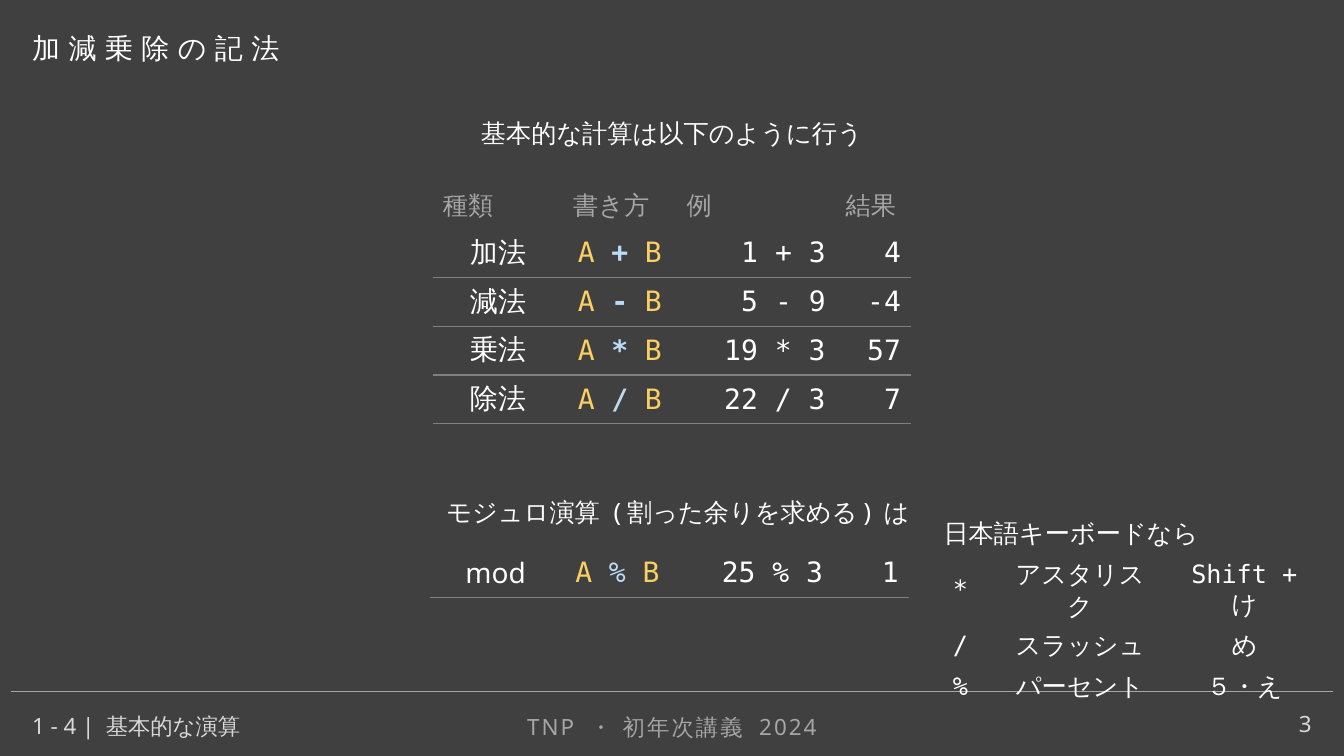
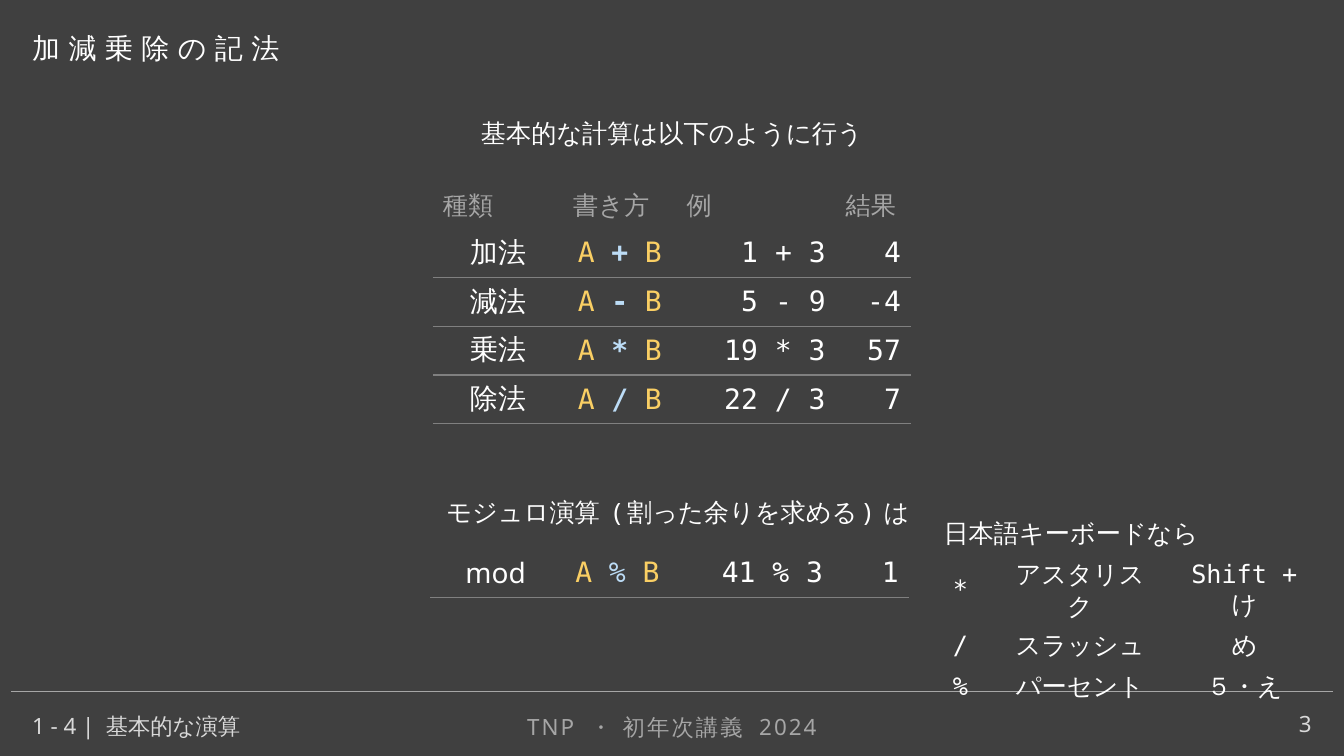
25: 25 -> 41 (739, 574)
